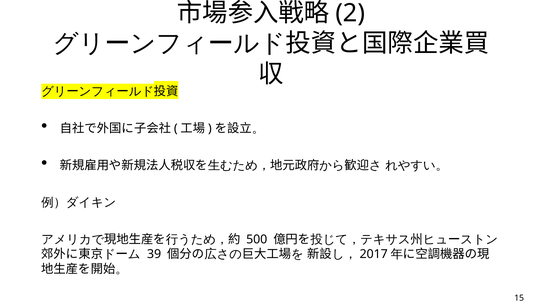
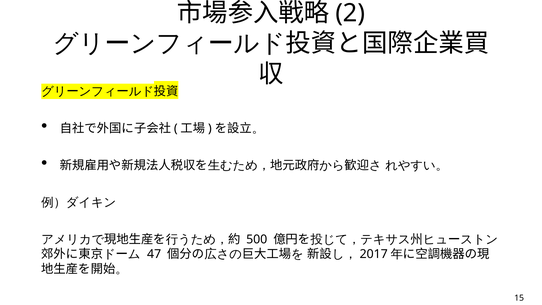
39: 39 -> 47 (154, 254)
